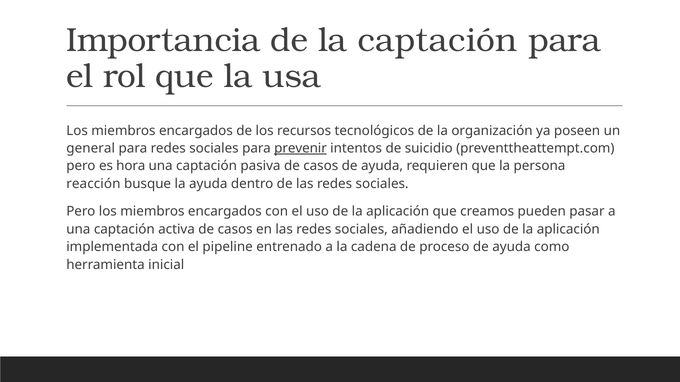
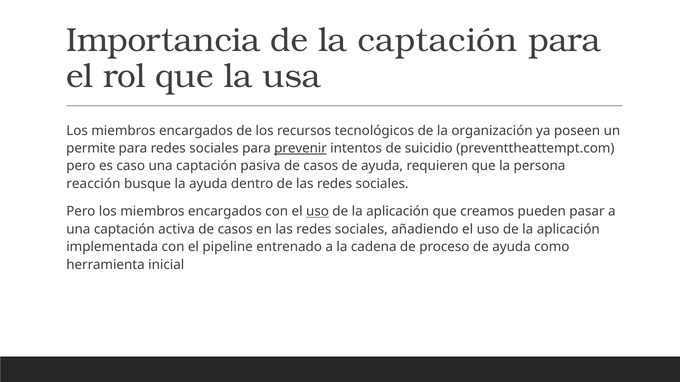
general: general -> permite (91, 148)
hora: hora -> caso (131, 166)
uso underline: none -> present (318, 212)
